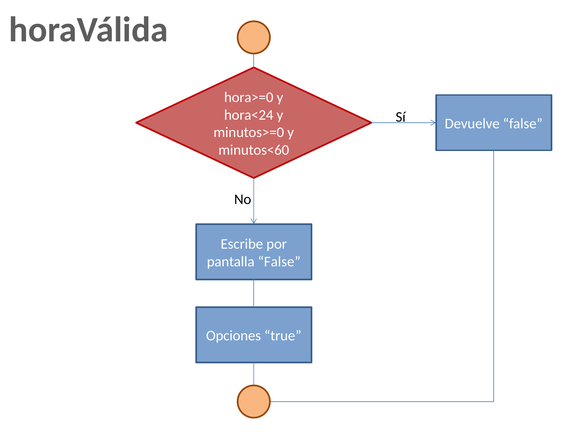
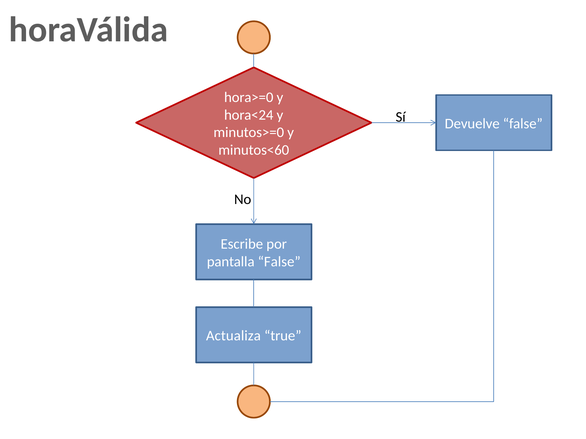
Opciones: Opciones -> Actualiza (233, 336)
